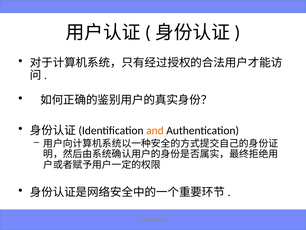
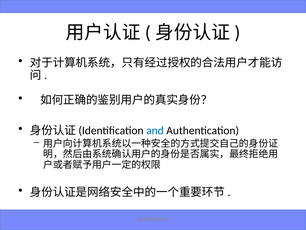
and colour: orange -> blue (155, 130)
